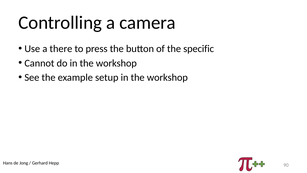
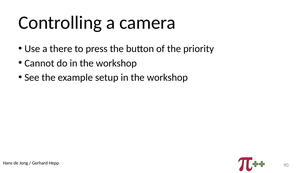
specific: specific -> priority (199, 49)
